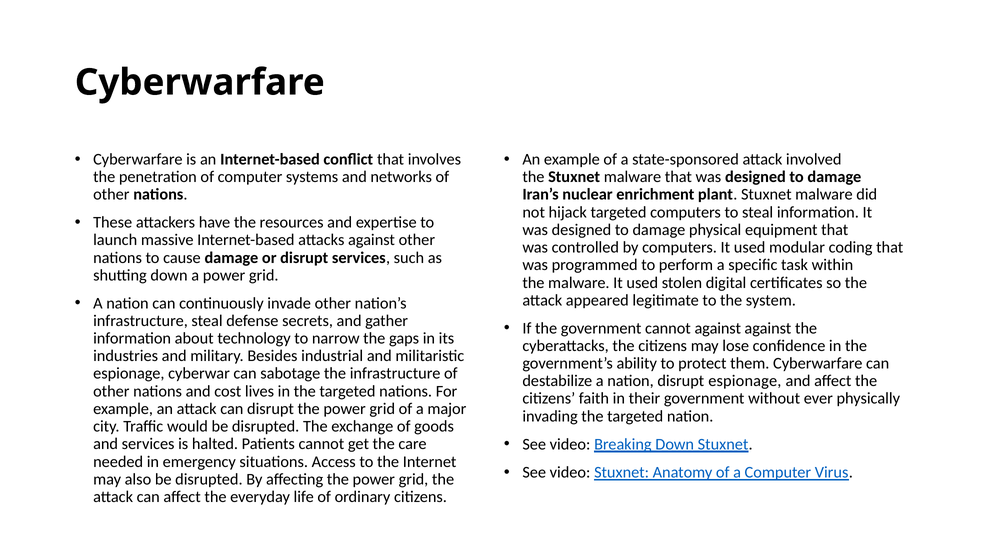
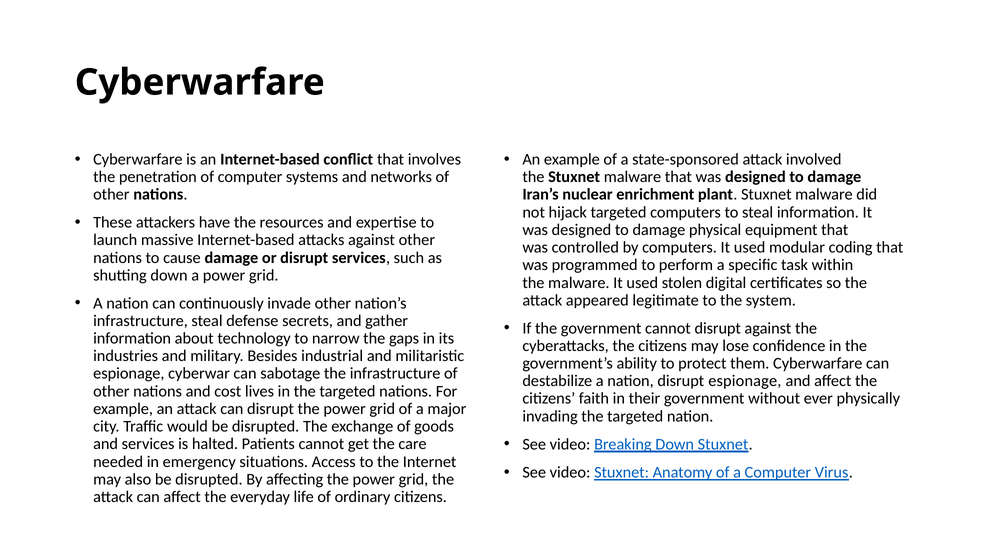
cannot against: against -> disrupt (718, 328)
